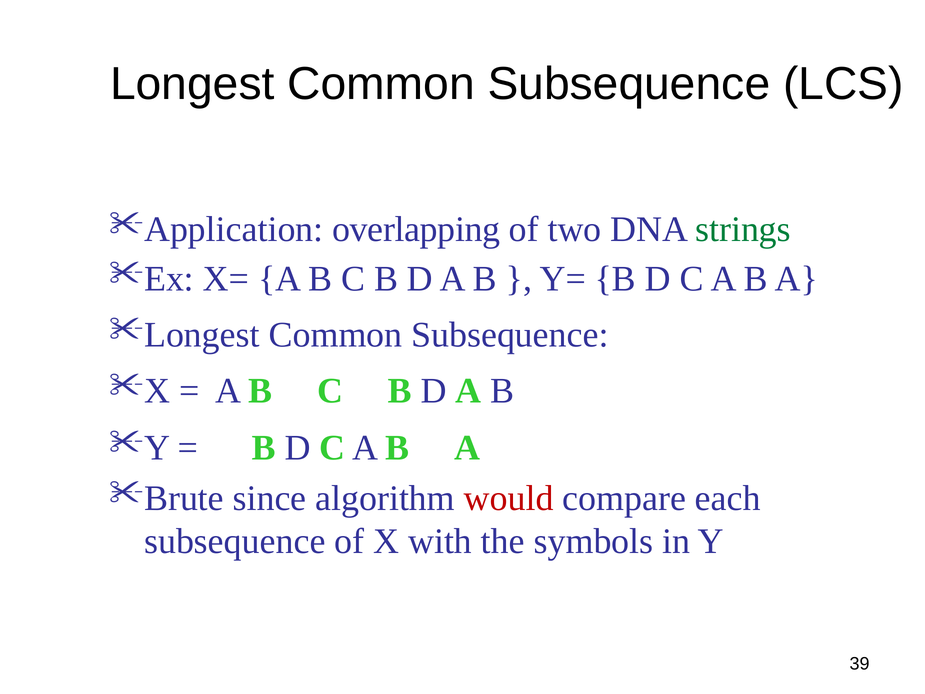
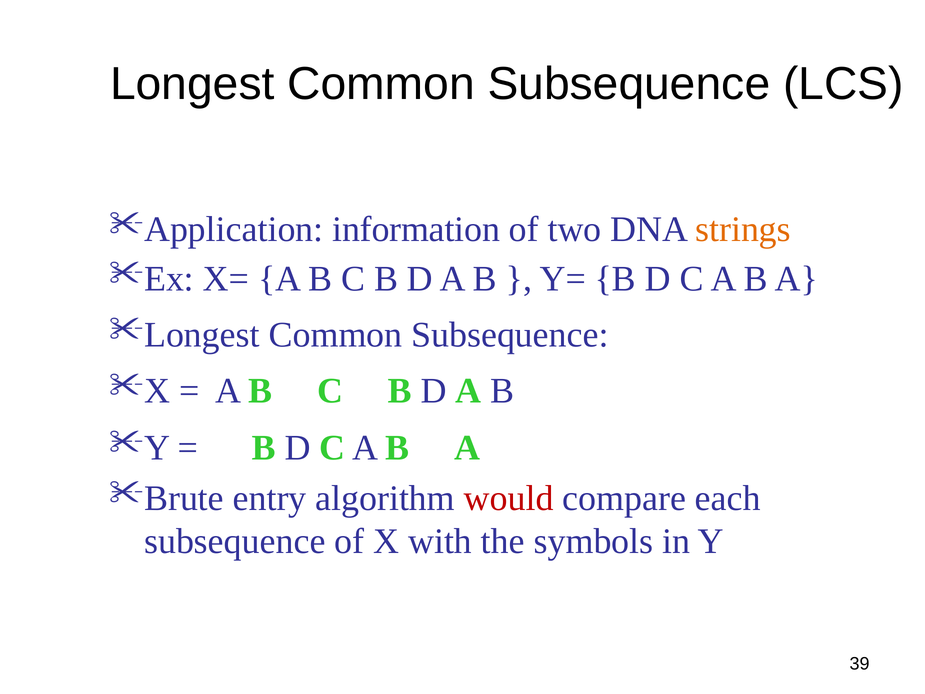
overlapping: overlapping -> information (416, 229)
strings colour: green -> orange (743, 229)
since: since -> entry (270, 498)
